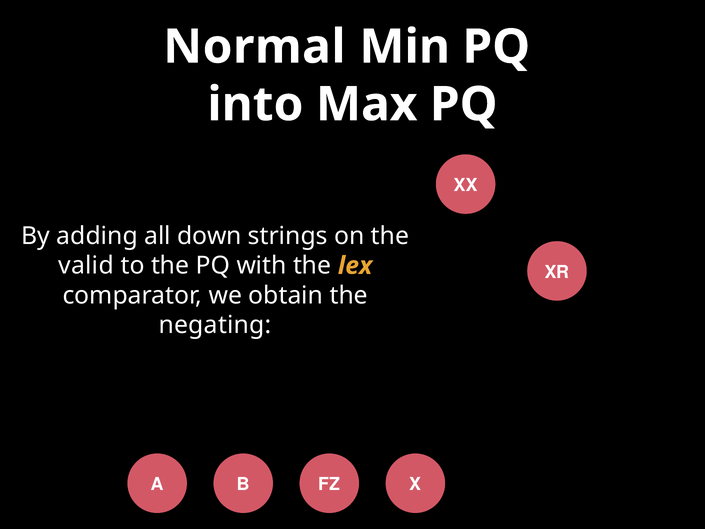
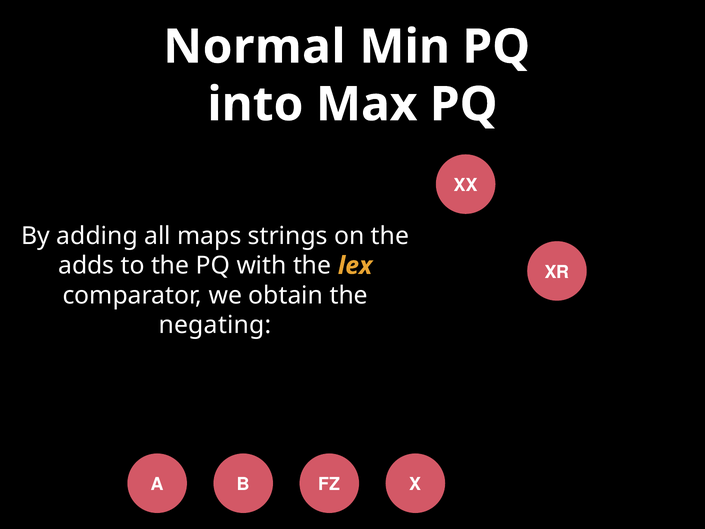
down: down -> maps (209, 236)
valid: valid -> adds (86, 266)
